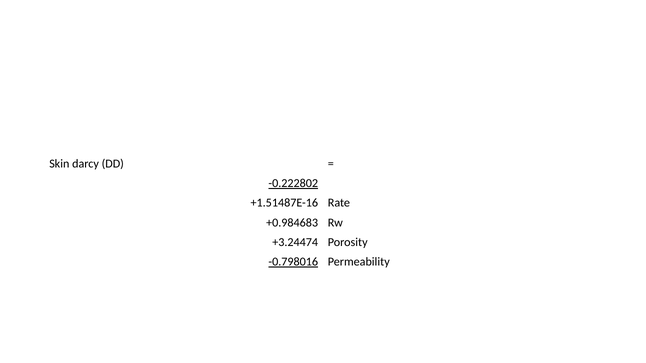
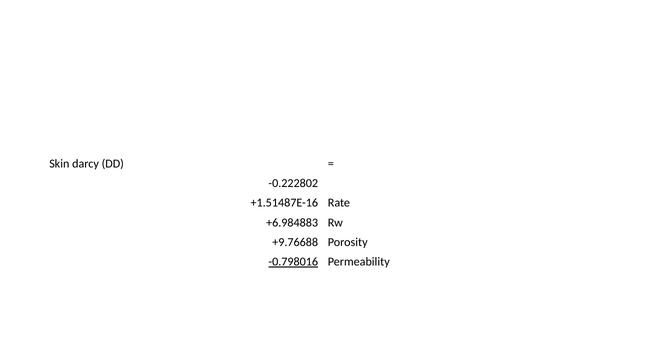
-0.222802 underline: present -> none (293, 183)
+0.984683: +0.984683 -> +6.984883 (292, 223)
+3.24474: +3.24474 -> +9.76688 (295, 242)
